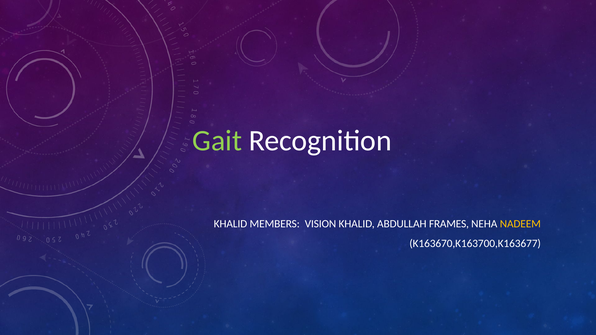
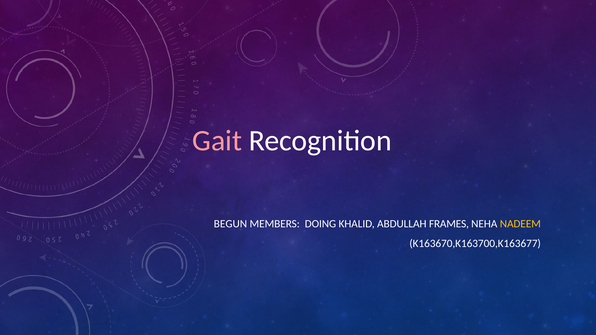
Gait colour: light green -> pink (217, 141)
KHALID: KHALID -> BEGUN (230, 224)
VISION: VISION -> DOING (320, 224)
